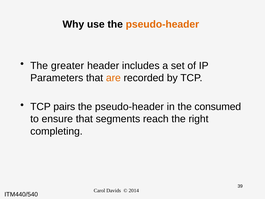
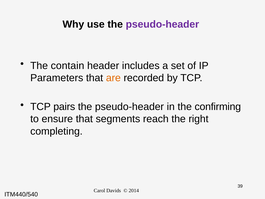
pseudo-header colour: orange -> purple (162, 24)
greater: greater -> contain (68, 66)
consumed: consumed -> confirming (218, 107)
